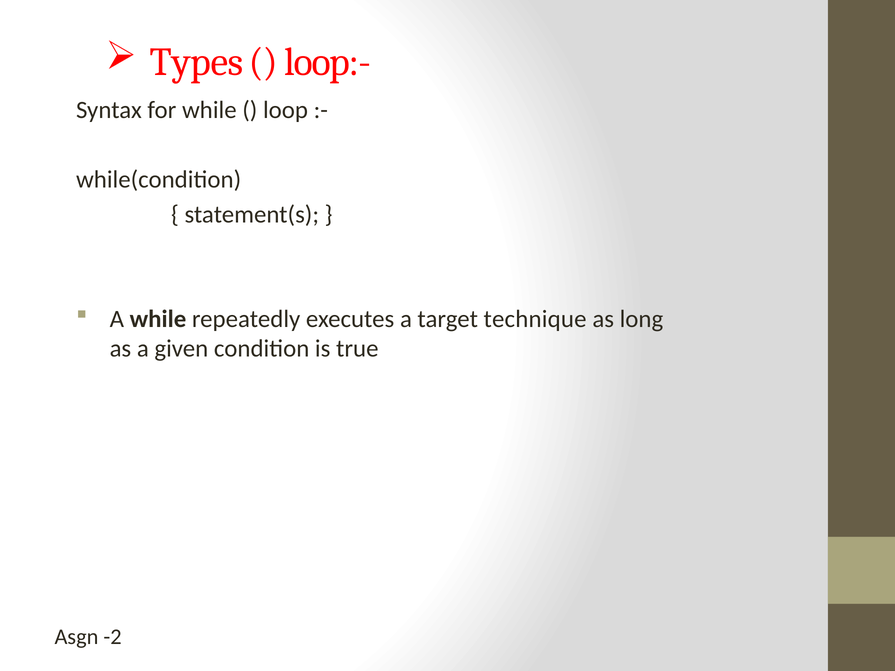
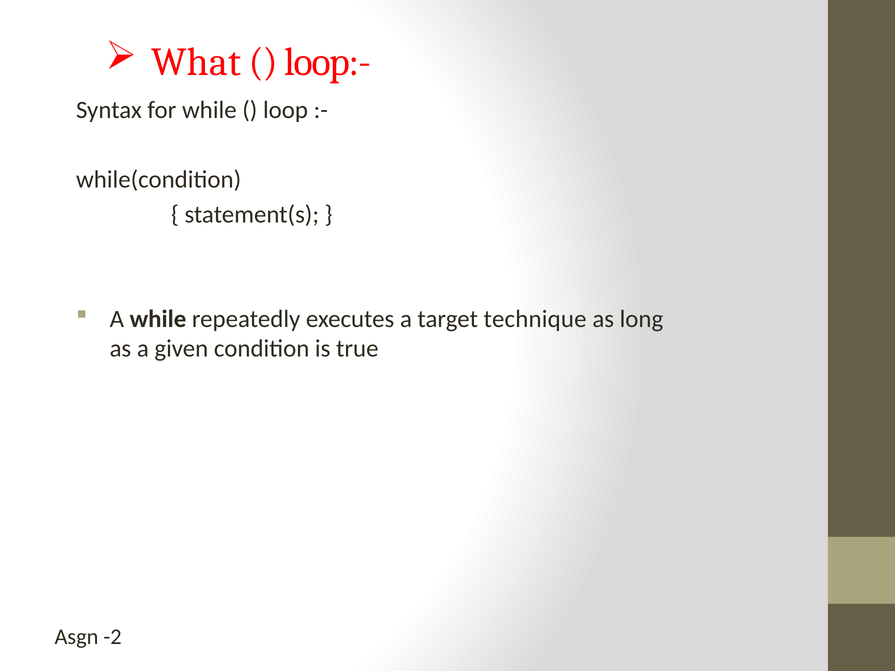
Types: Types -> What (196, 62)
